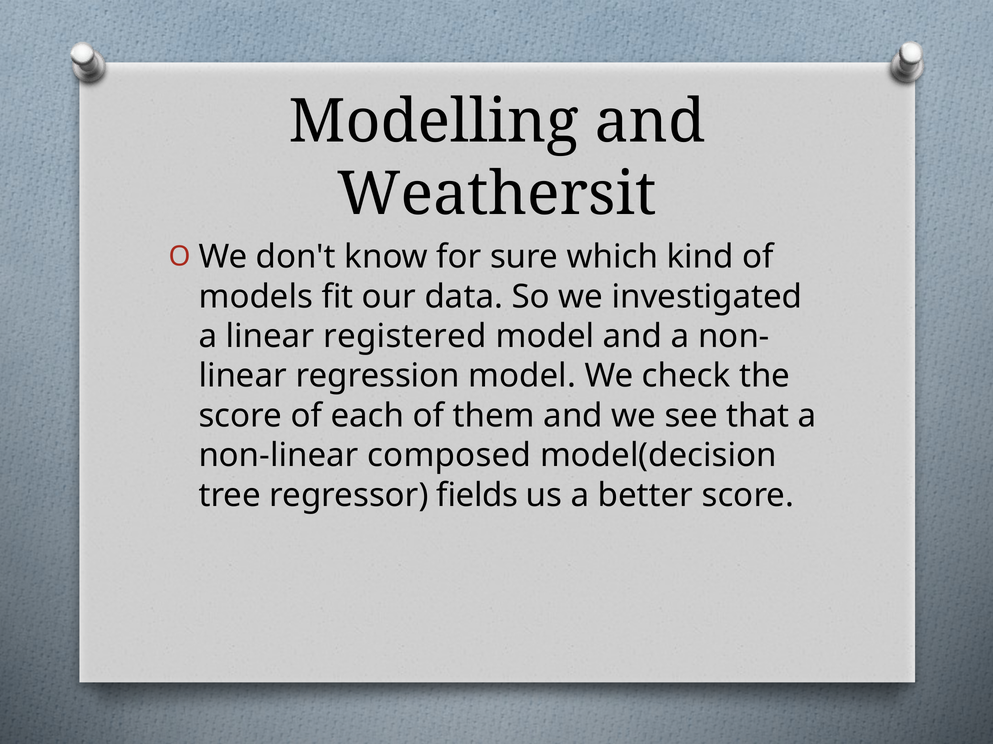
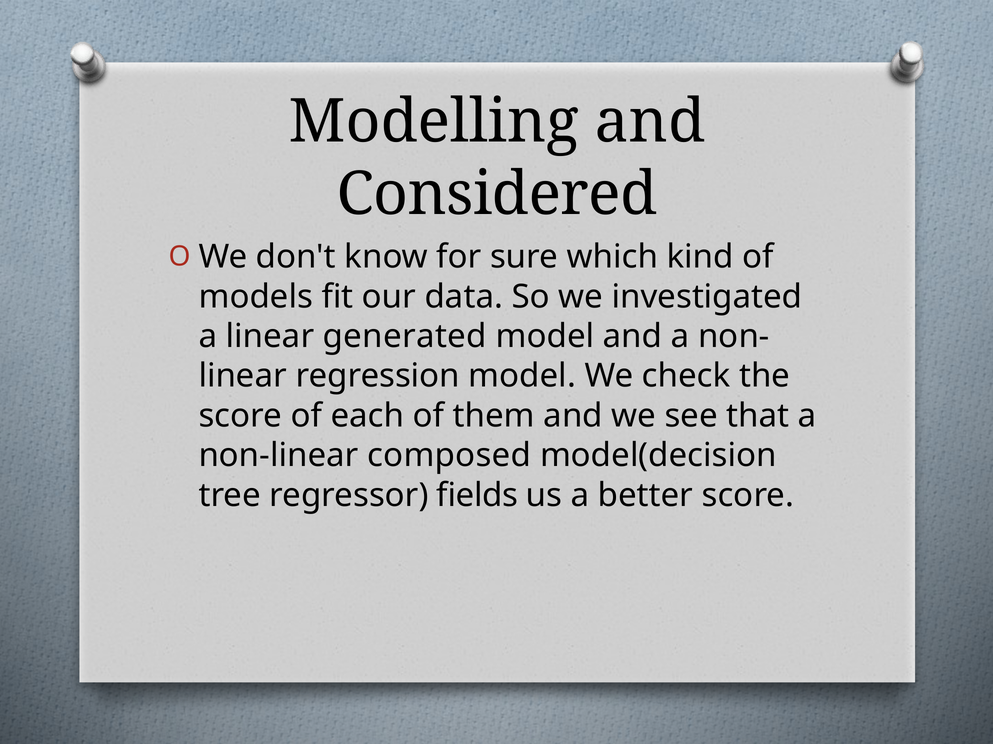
Weathersit: Weathersit -> Considered (497, 195)
registered: registered -> generated (405, 337)
